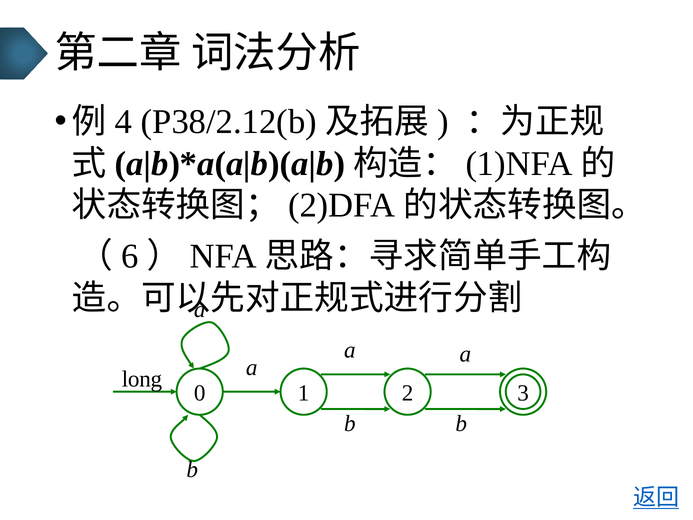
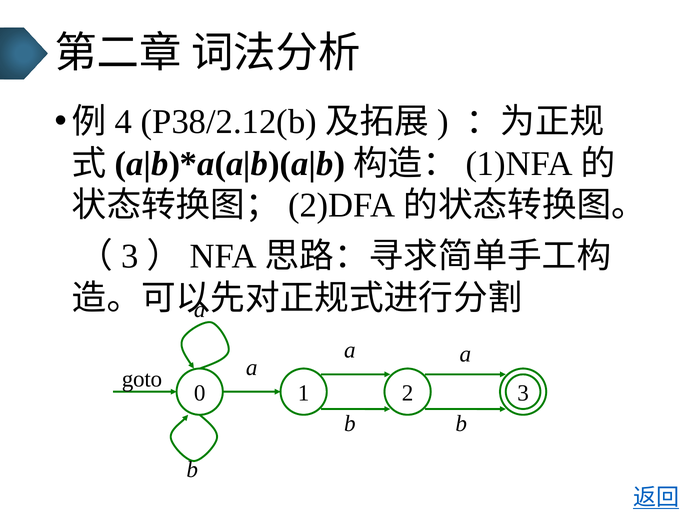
6: 6 -> 3 (130, 256)
long: long -> goto (142, 379)
